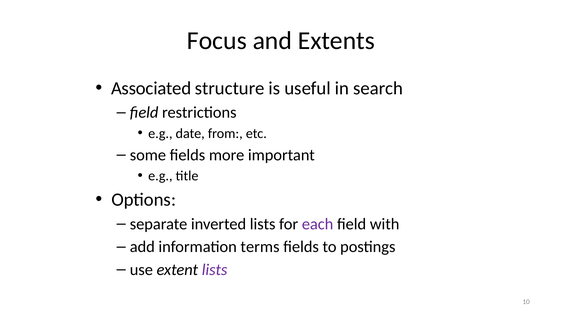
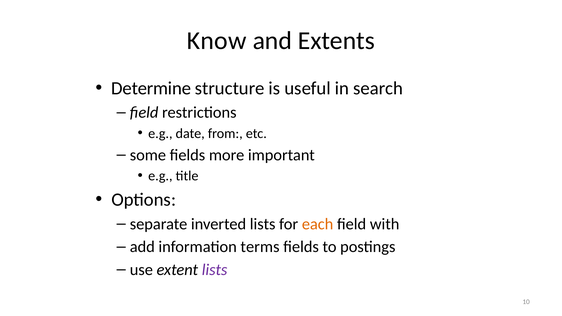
Focus: Focus -> Know (217, 41)
Associated: Associated -> Determine (151, 88)
each colour: purple -> orange (318, 224)
